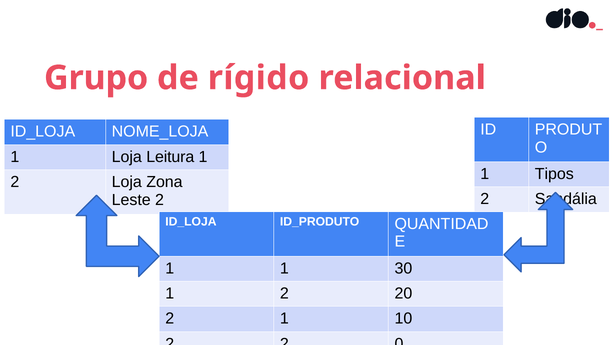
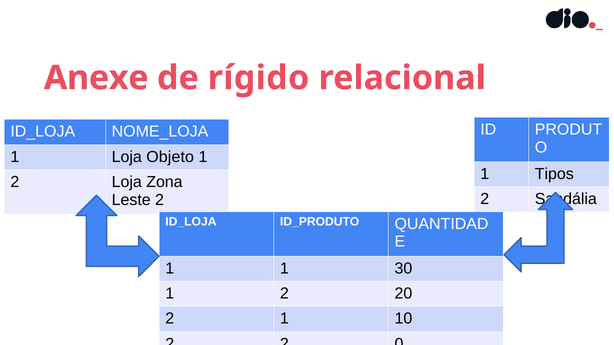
Grupo: Grupo -> Anexe (96, 78)
Leitura: Leitura -> Objeto (170, 157)
